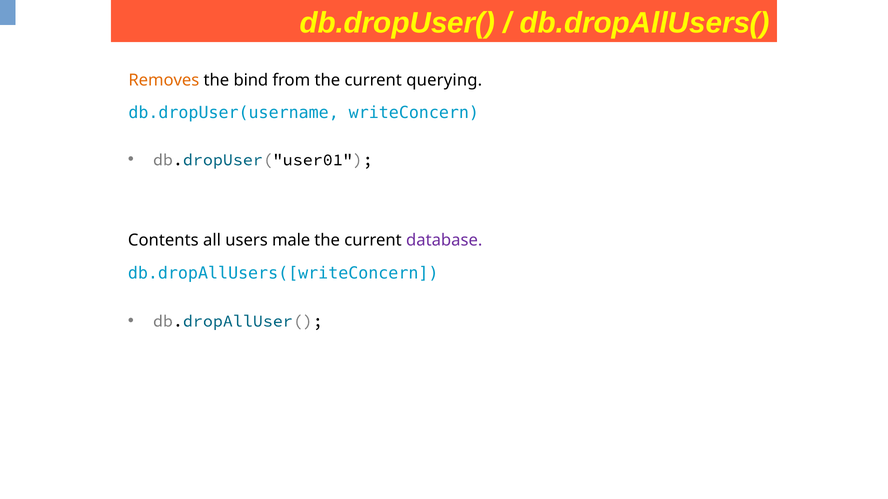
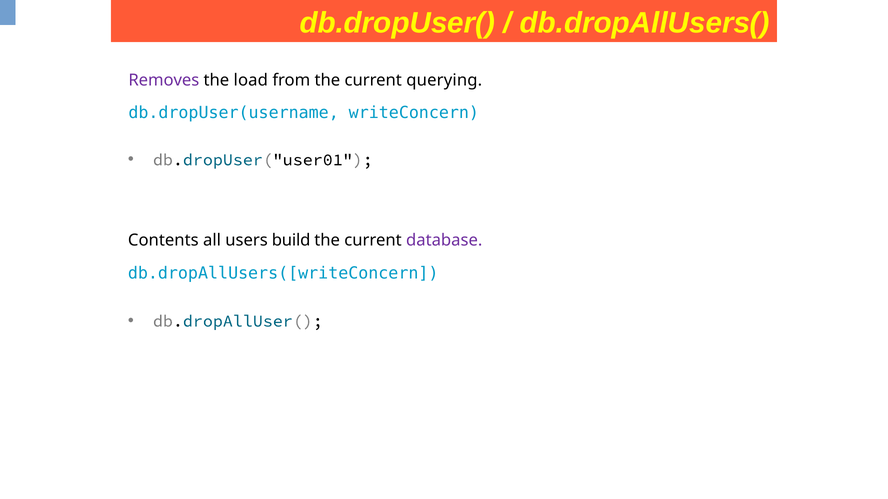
Removes colour: orange -> purple (164, 80)
bind: bind -> load (251, 80)
male: male -> build (291, 241)
